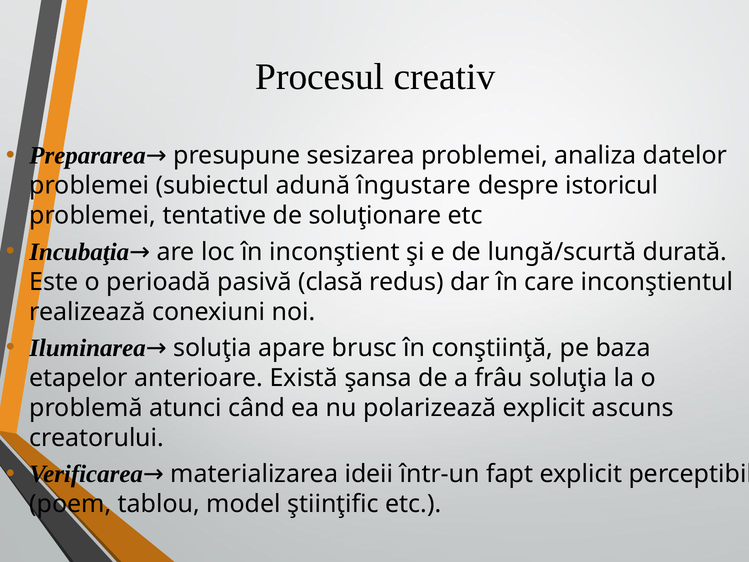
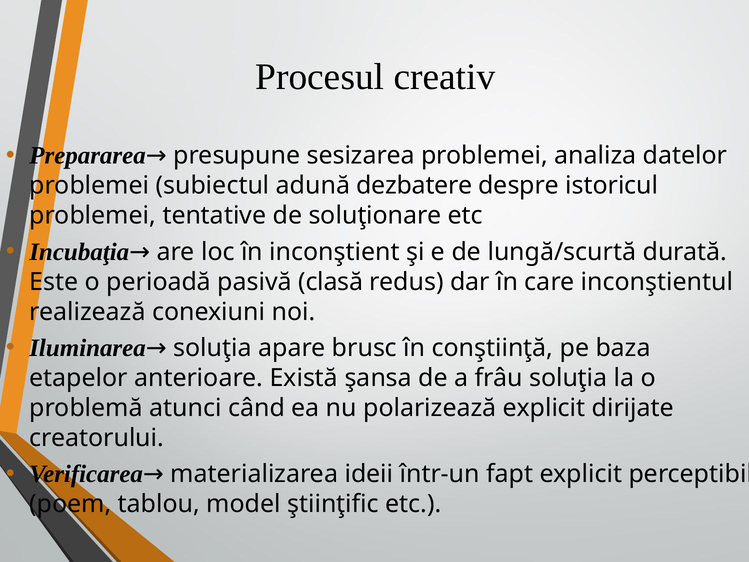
îngustare: îngustare -> dezbatere (414, 186)
ascuns: ascuns -> dirijate (633, 408)
